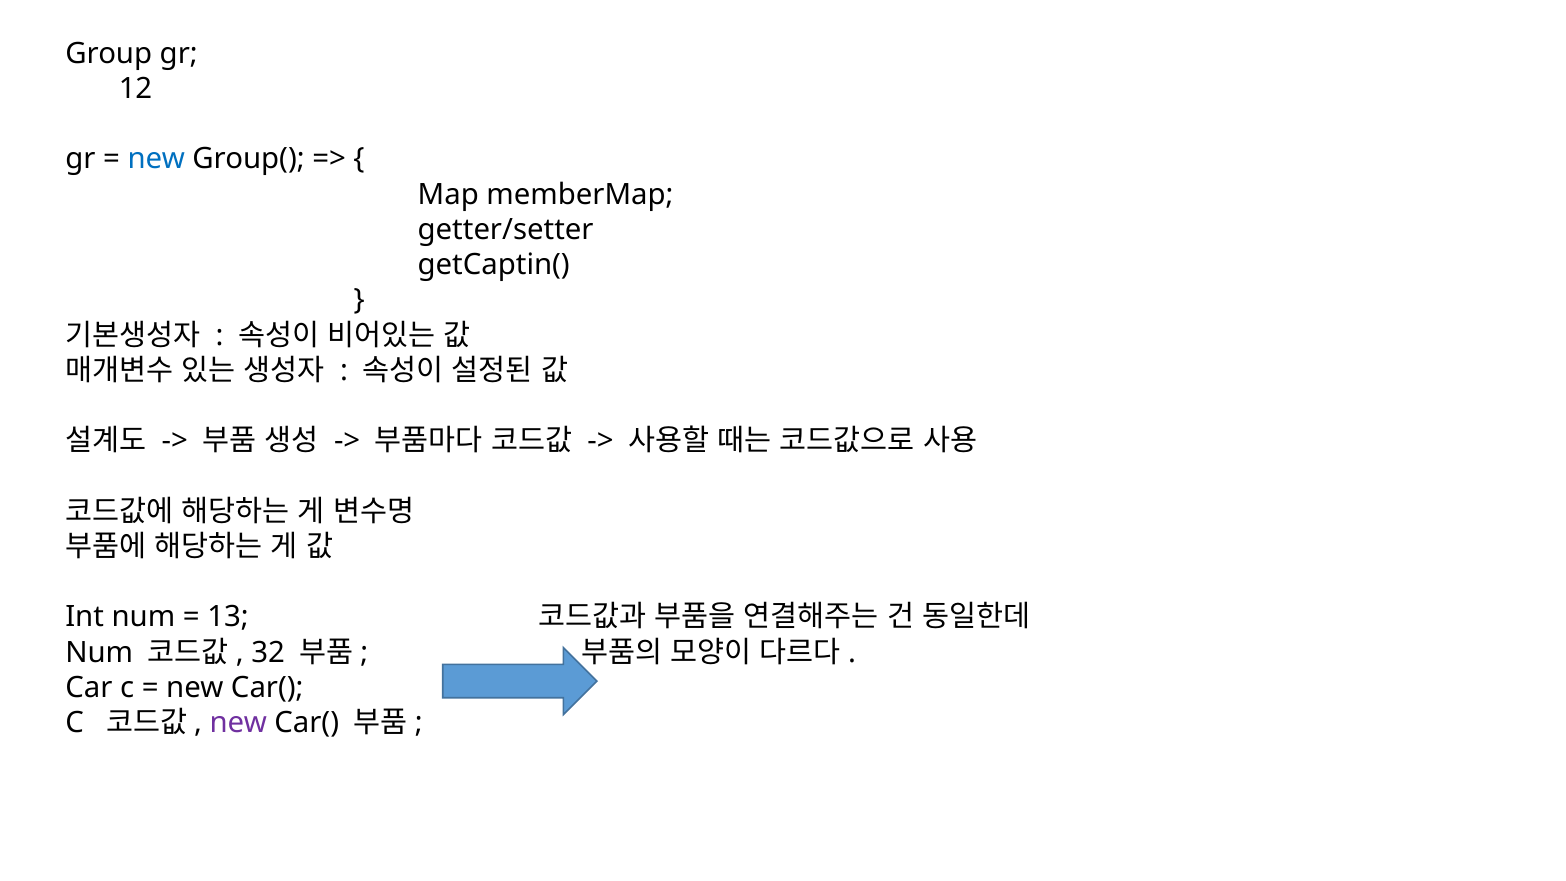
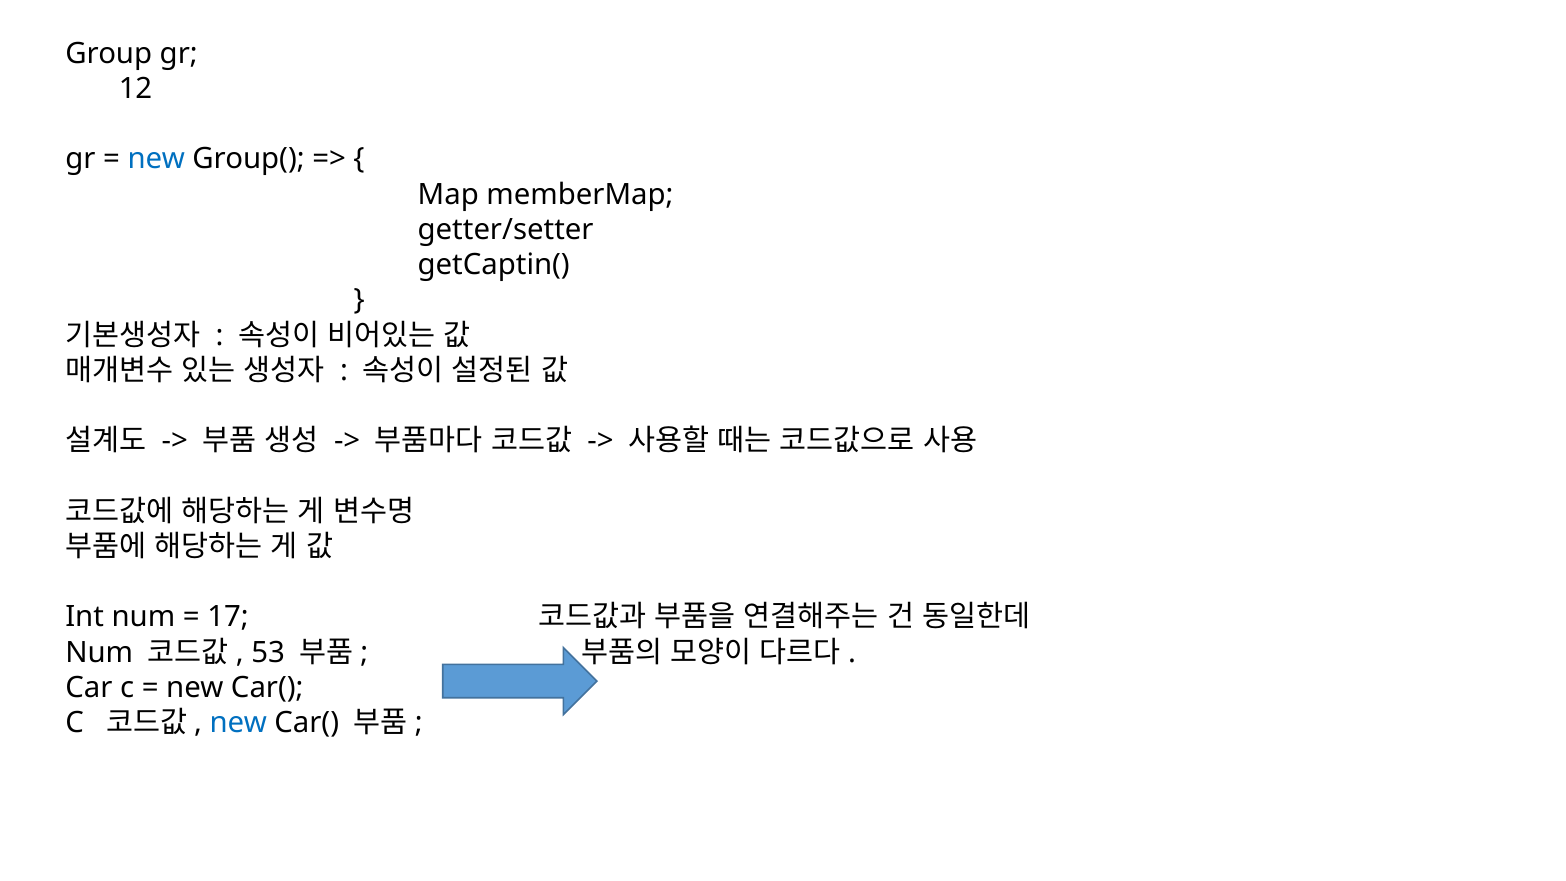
13: 13 -> 17 (228, 617)
32: 32 -> 53 (268, 652)
new colour: purple -> blue (238, 723)
